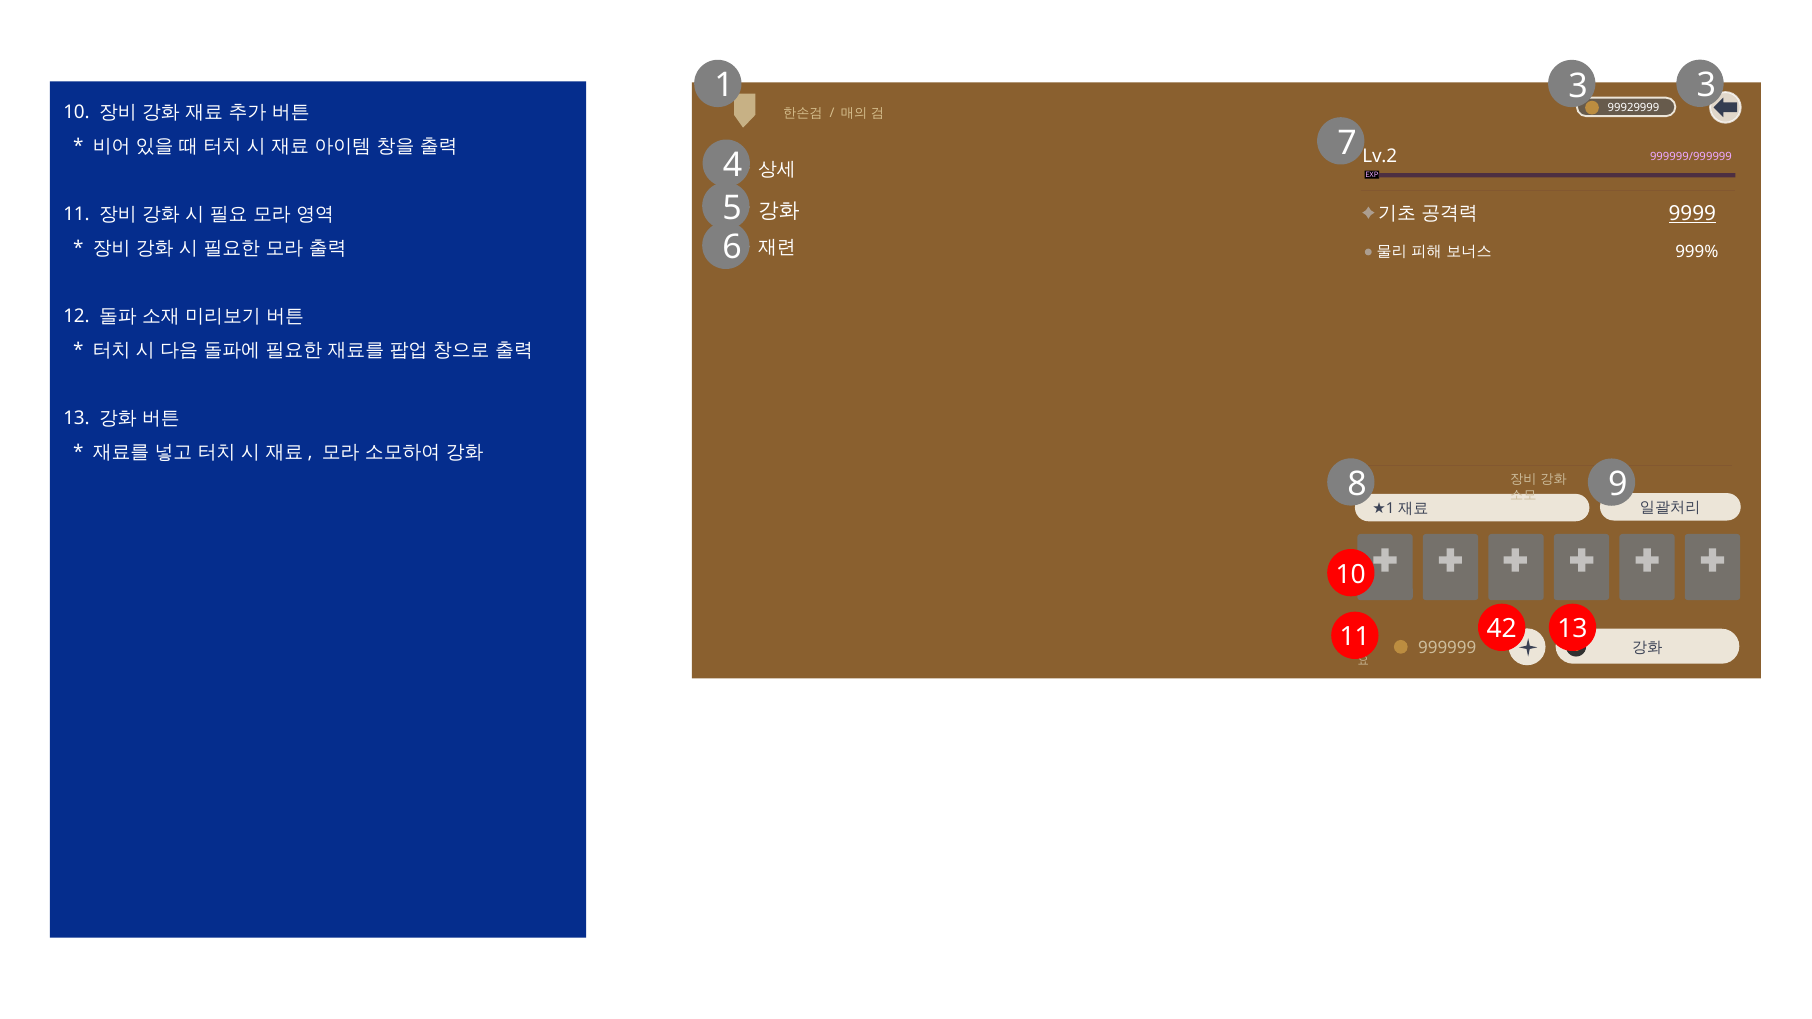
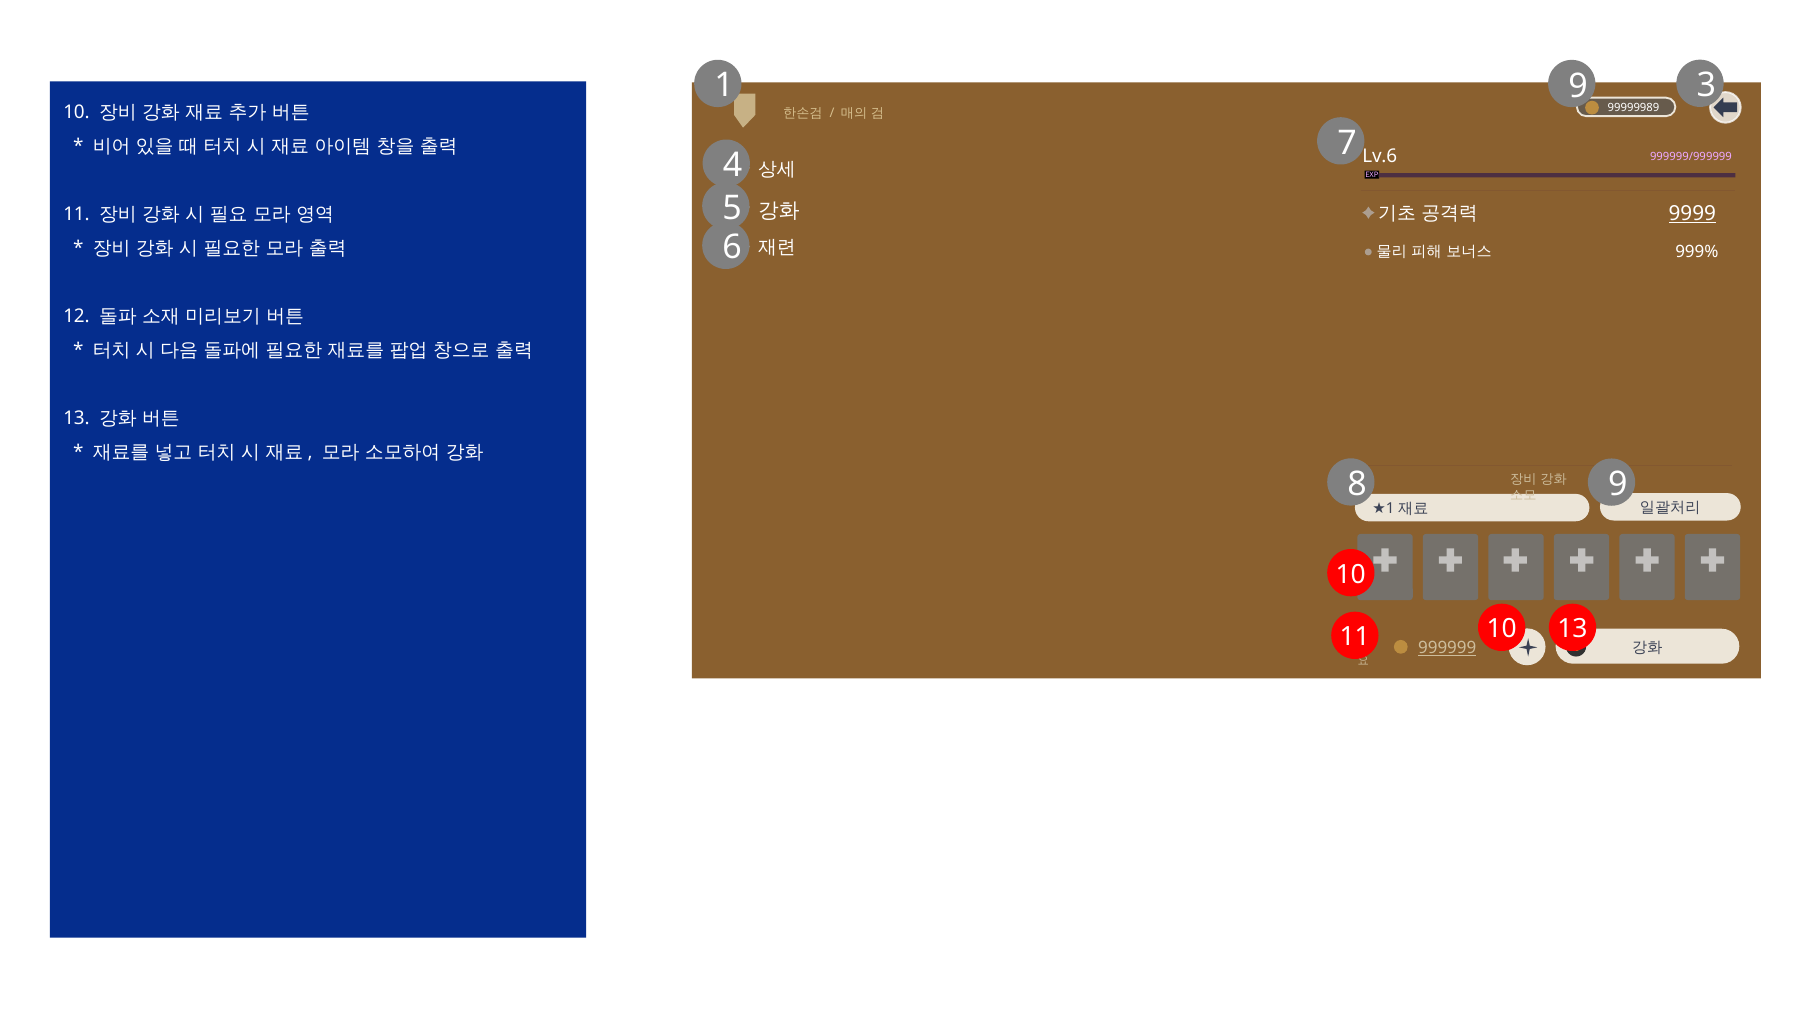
1 3: 3 -> 9 (1578, 86)
99929999: 99929999 -> 99999989 (1634, 108)
Lv.2: Lv.2 -> Lv.6 (1380, 156)
42: 42 -> 10 (1502, 629)
999999 underline: none -> present (1447, 648)
